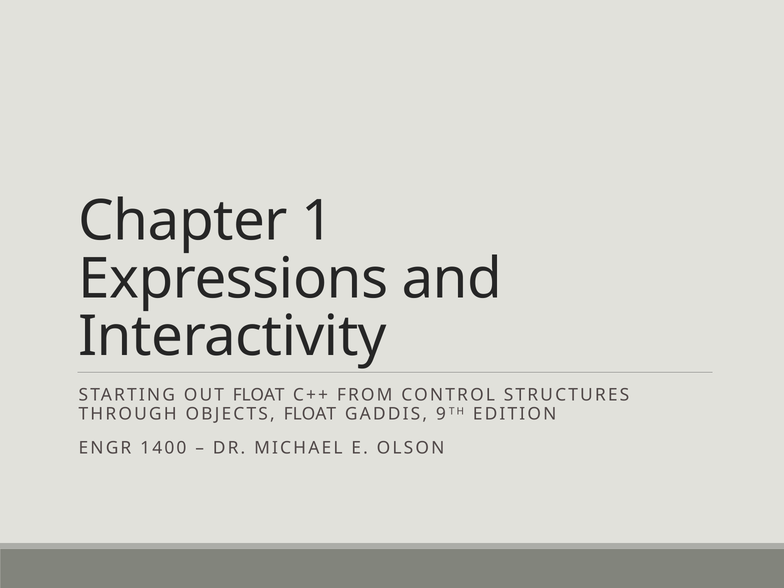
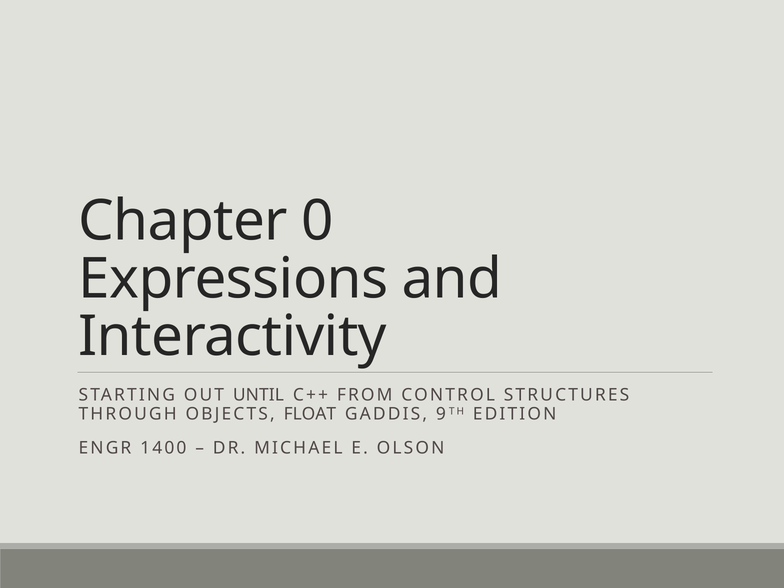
1: 1 -> 0 (318, 221)
OUT FLOAT: FLOAT -> UNTIL (258, 395)
